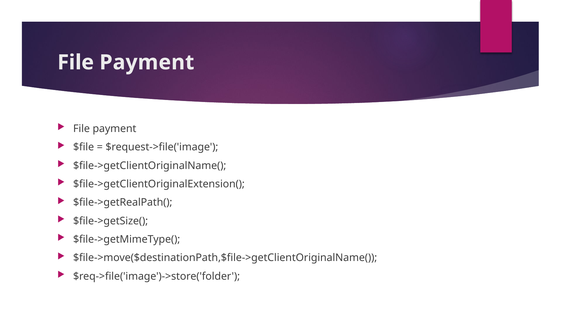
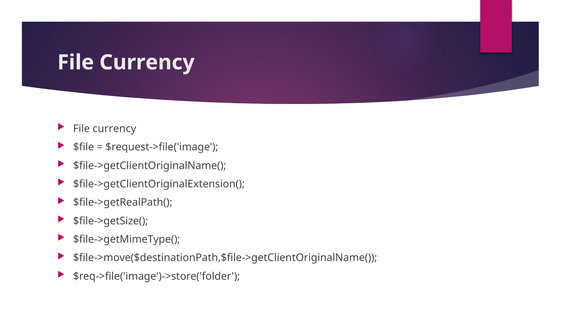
Payment: Payment -> Currency (147, 63)
payment: payment -> currency (114, 129)
